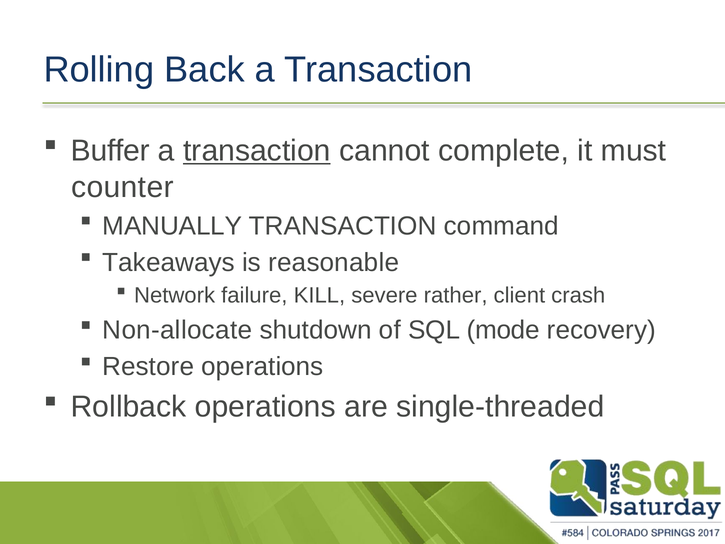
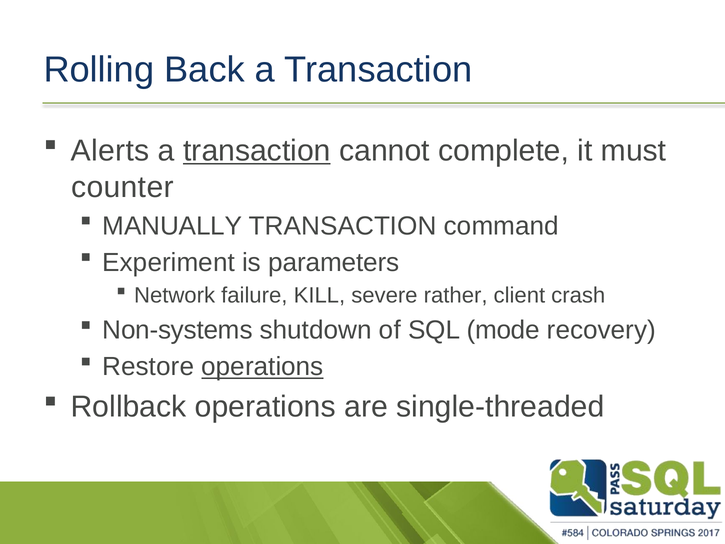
Buffer: Buffer -> Alerts (110, 151)
Takeaways: Takeaways -> Experiment (169, 262)
reasonable: reasonable -> parameters (334, 262)
Non-allocate: Non-allocate -> Non-systems (178, 330)
operations underline: none -> present (262, 367)
